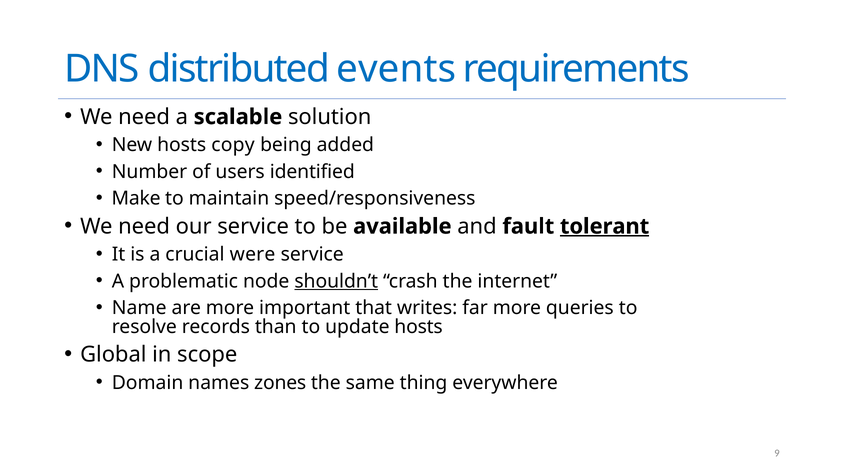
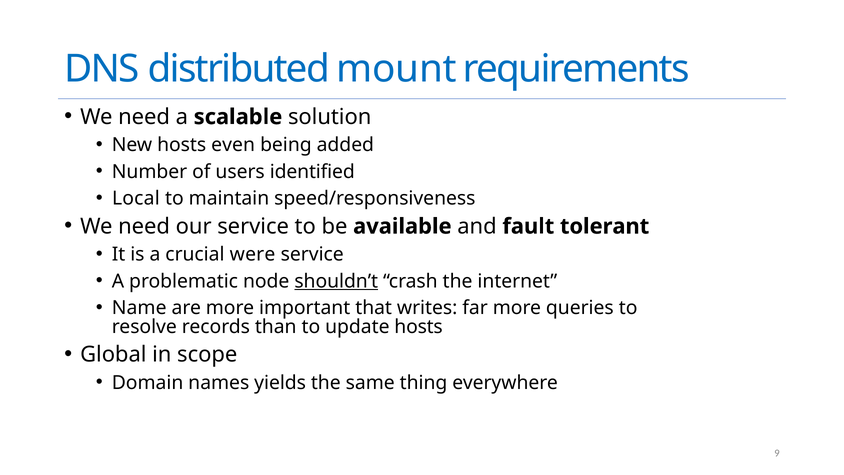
events: events -> mount (397, 69)
copy: copy -> even (233, 145)
Make: Make -> Local (136, 198)
tolerant underline: present -> none (605, 226)
zones: zones -> yields (280, 383)
